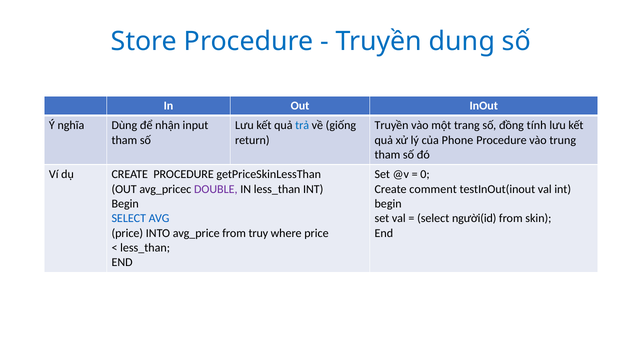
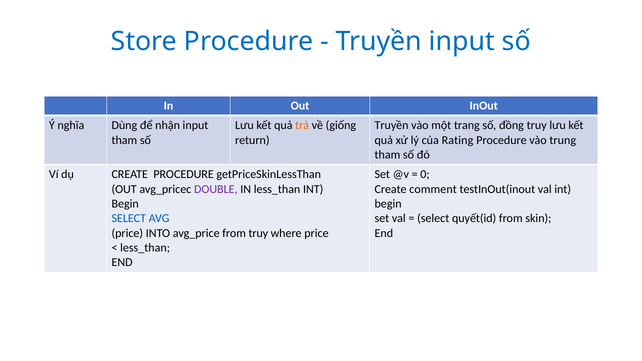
Truyền dung: dung -> input (462, 42)
trả colour: blue -> orange (302, 126)
đồng tính: tính -> truy (537, 126)
Phone: Phone -> Rating (458, 140)
người(id: người(id -> quyết(id (474, 219)
